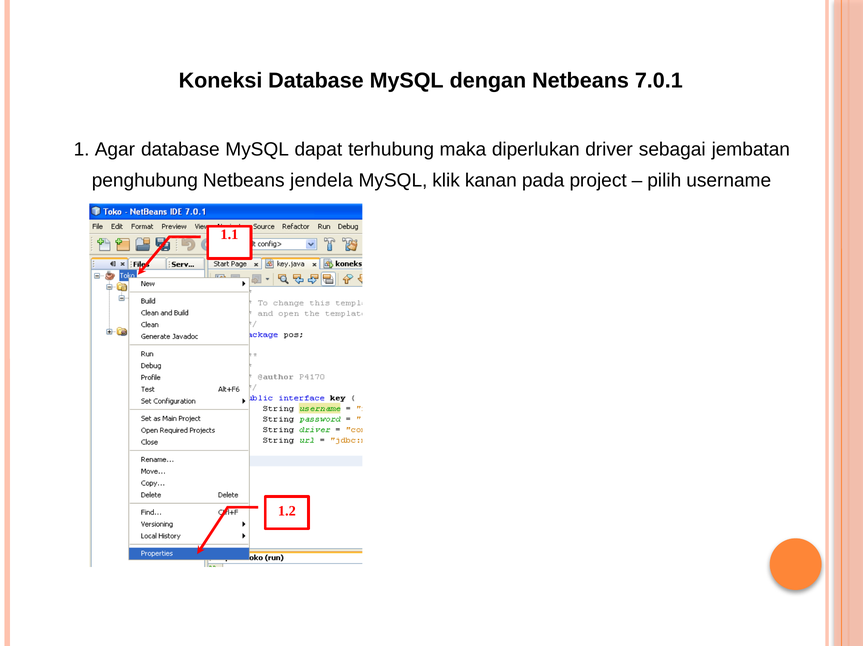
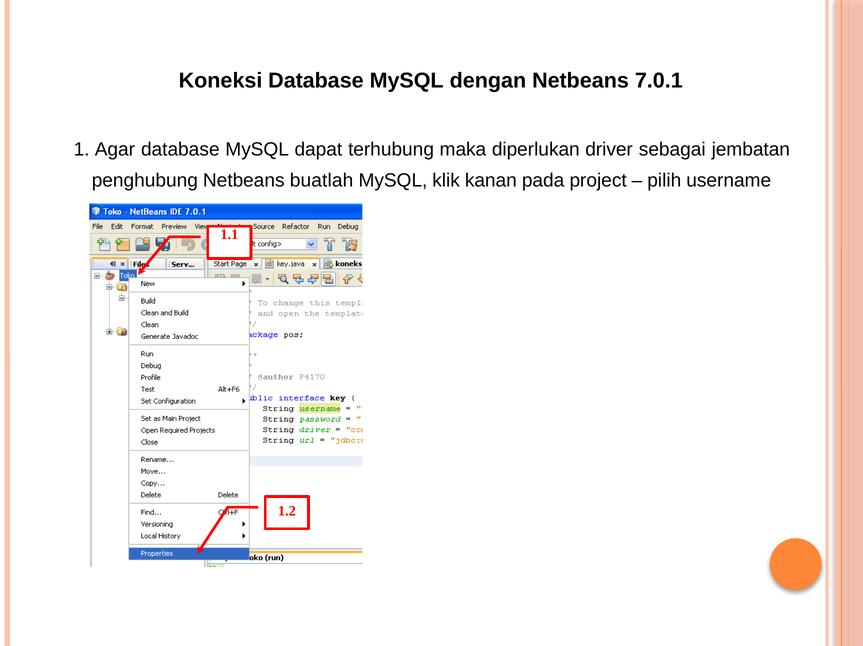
jendela: jendela -> buatlah (322, 181)
